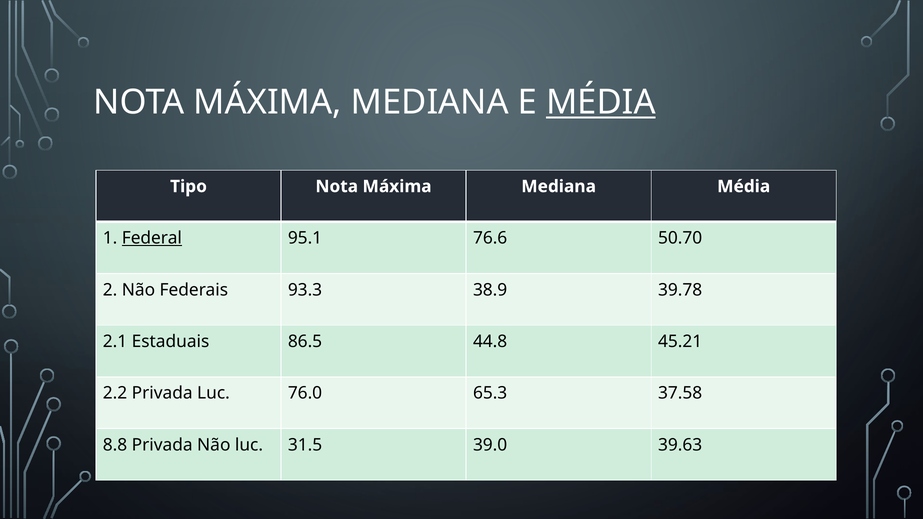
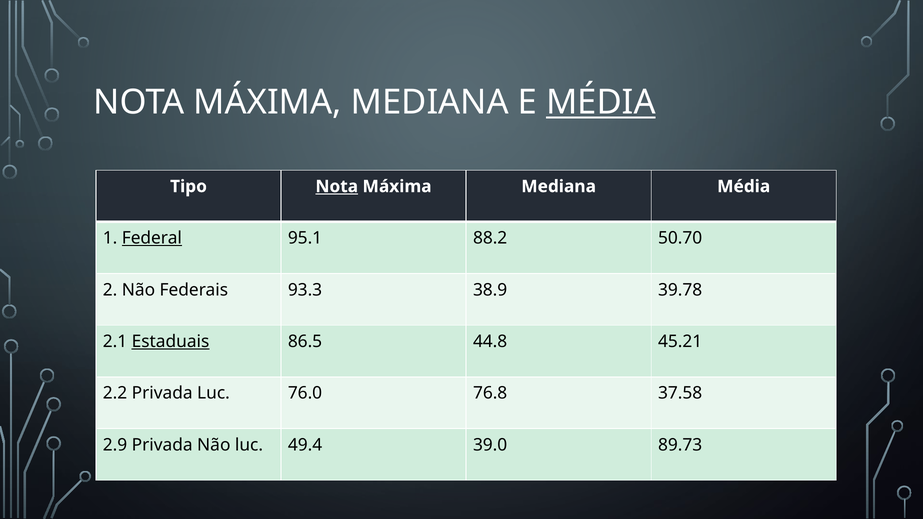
Nota underline: none -> present (337, 187)
76.6: 76.6 -> 88.2 (490, 238)
Estaduais underline: none -> present (171, 342)
65.3: 65.3 -> 76.8 (490, 393)
8.8: 8.8 -> 2.9 (115, 445)
31.5: 31.5 -> 49.4 (305, 445)
39.63: 39.63 -> 89.73 (680, 445)
